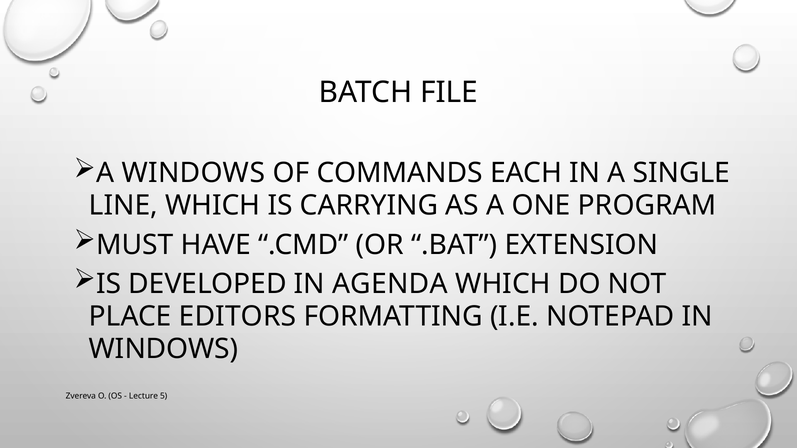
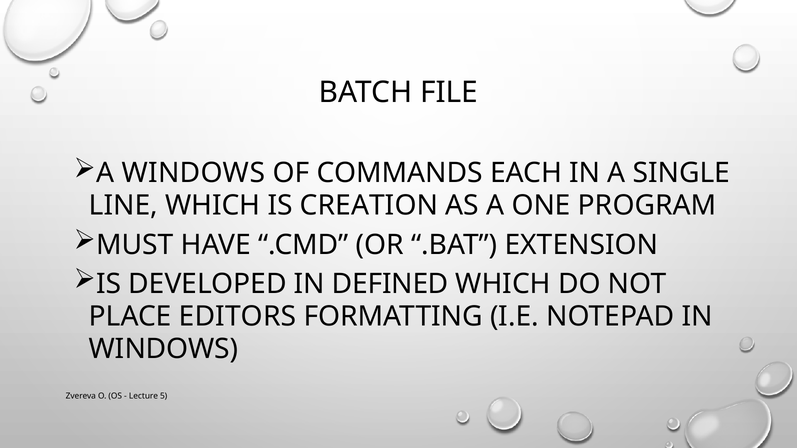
CARRYING: CARRYING -> CREATION (369, 206)
AGENDA: AGENDA -> DEFINED (390, 284)
